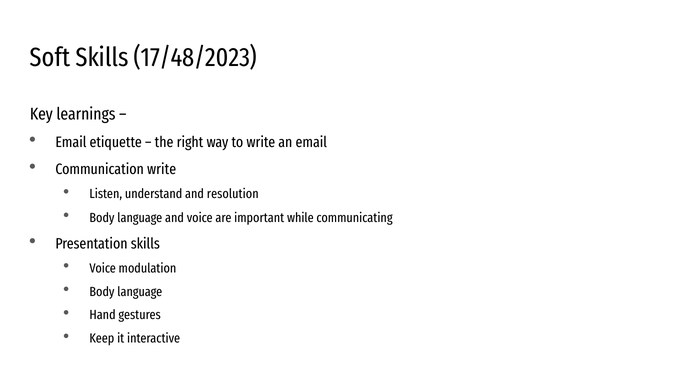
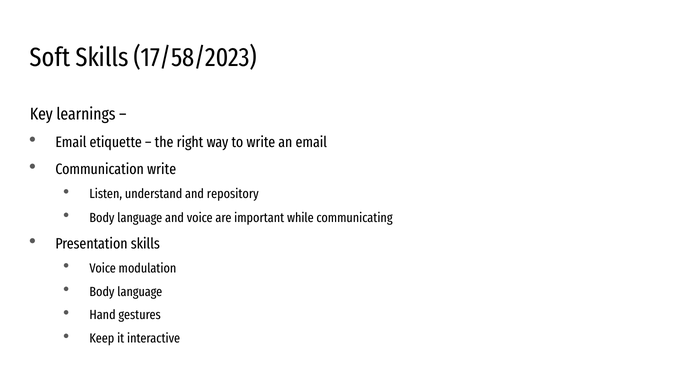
17/48/2023: 17/48/2023 -> 17/58/2023 (195, 58)
resolution: resolution -> repository (233, 194)
